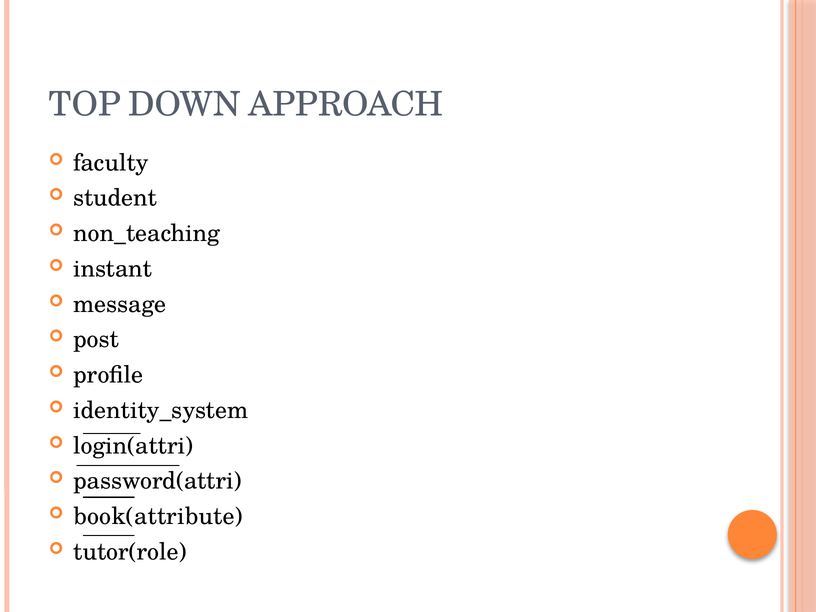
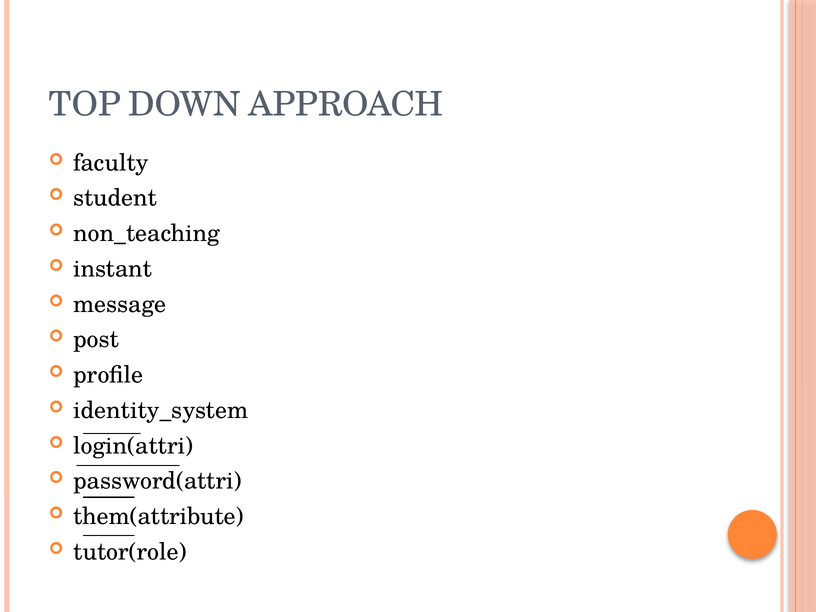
book(attribute: book(attribute -> them(attribute (158, 516)
